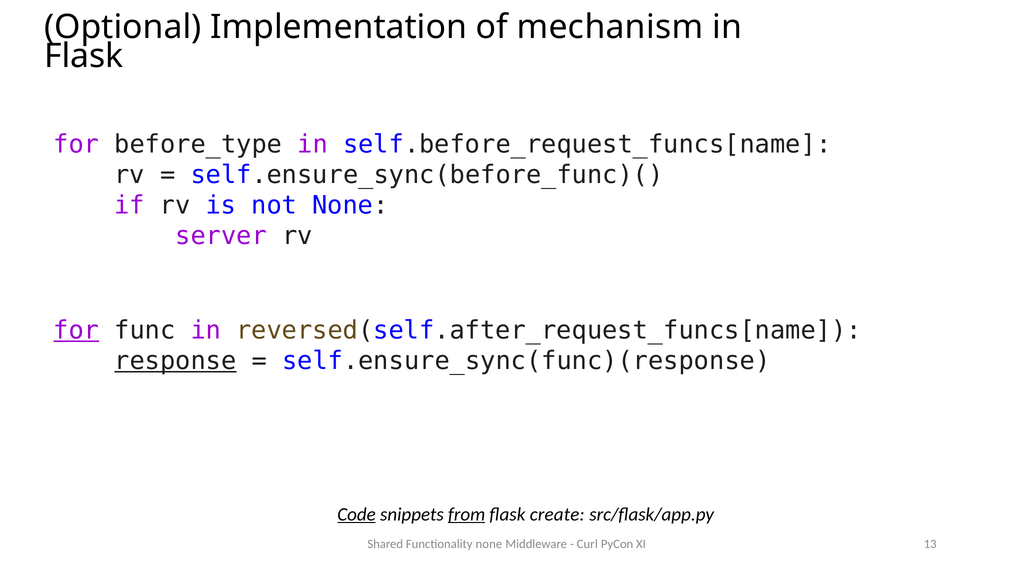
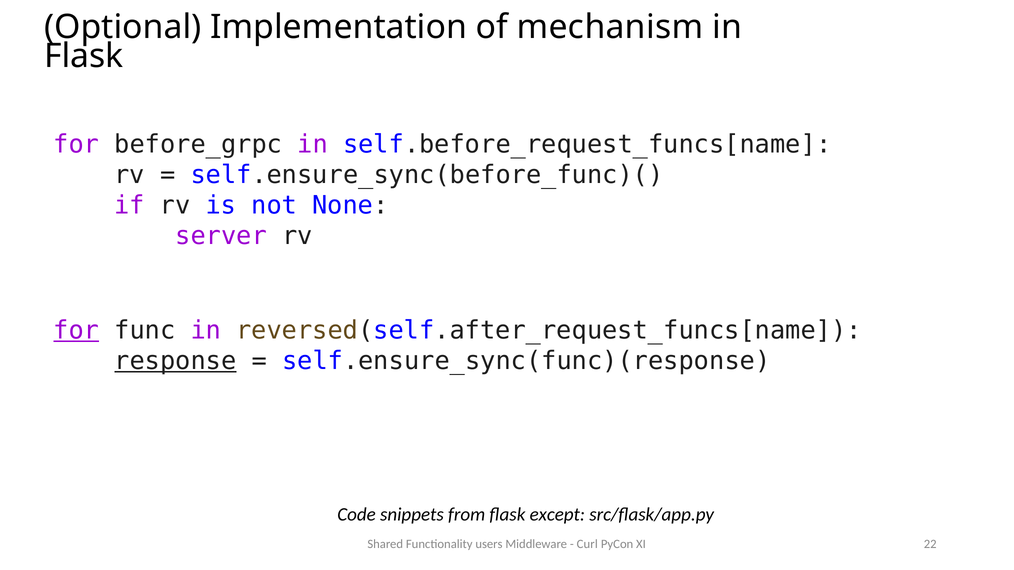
before_type: before_type -> before_grpc (198, 145)
Code underline: present -> none (357, 515)
from underline: present -> none (467, 515)
create: create -> except (557, 515)
Functionality none: none -> users (489, 545)
13: 13 -> 22 (930, 545)
